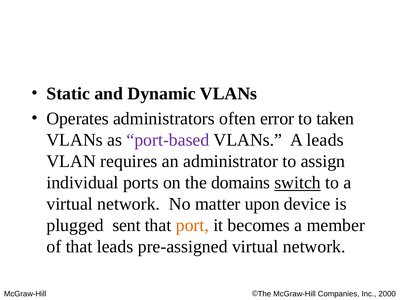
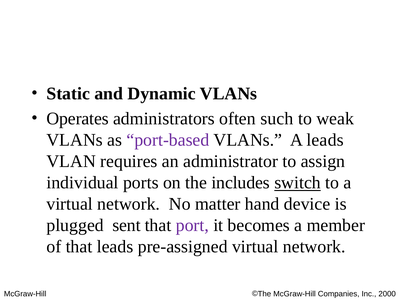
error: error -> such (277, 119)
taken: taken -> weak (335, 119)
domains: domains -> includes (241, 183)
upon: upon -> hand (262, 204)
port colour: orange -> purple (192, 225)
